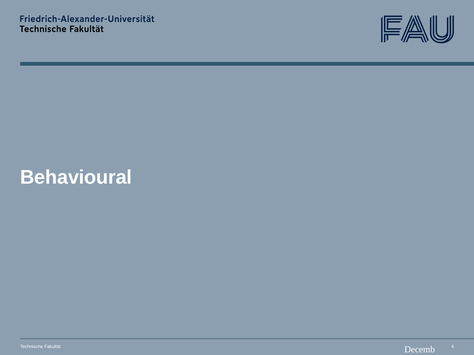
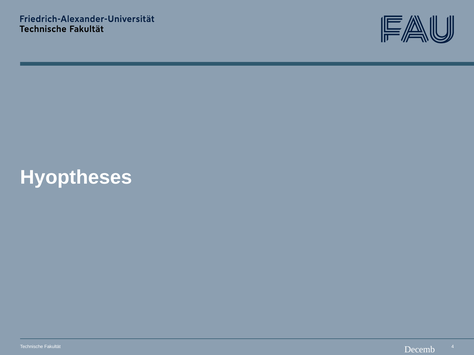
Behavioural: Behavioural -> Hyoptheses (76, 178)
